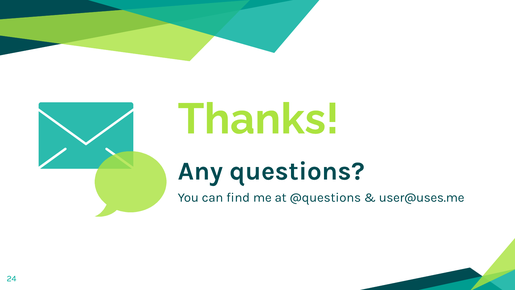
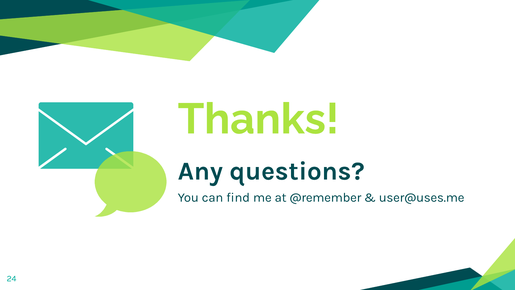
@questions: @questions -> @remember (325, 197)
